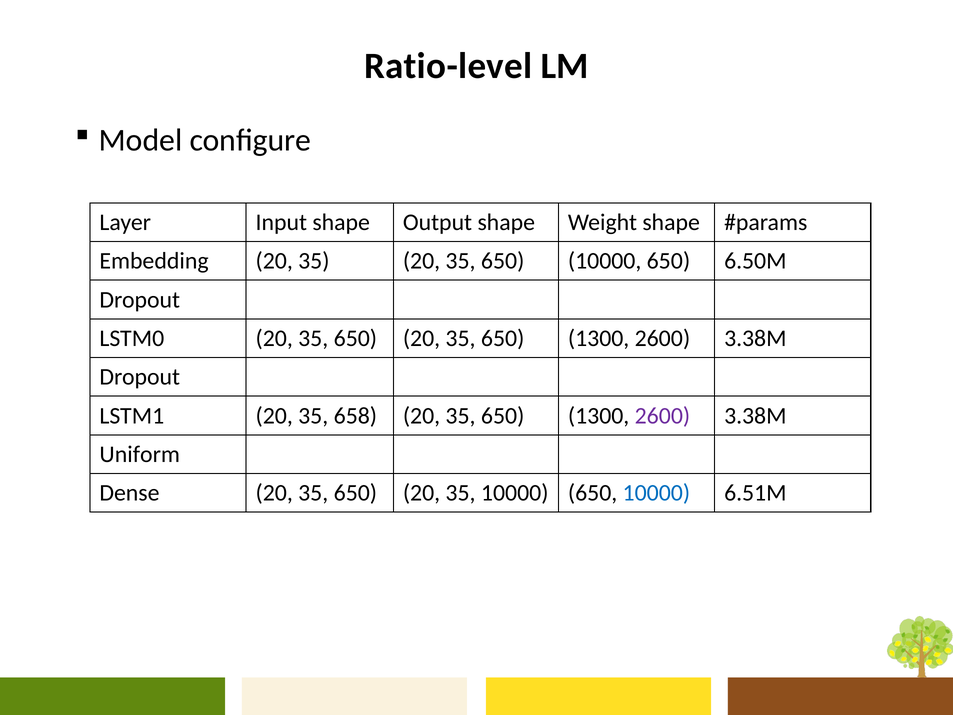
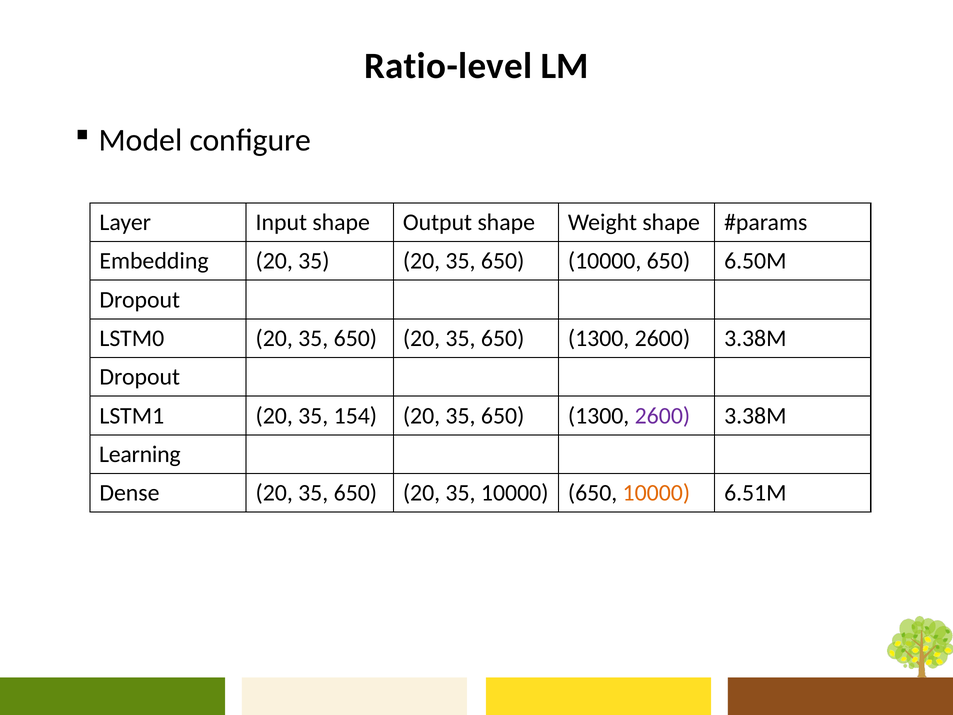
658: 658 -> 154 (355, 416)
Uniform: Uniform -> Learning (140, 454)
10000 colour: blue -> orange (656, 493)
